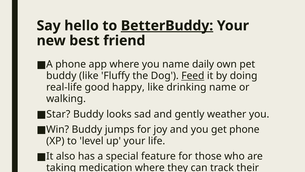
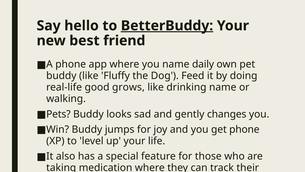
Feed underline: present -> none (193, 76)
happy: happy -> grows (128, 87)
Star: Star -> Pets (58, 114)
weather: weather -> changes (227, 114)
